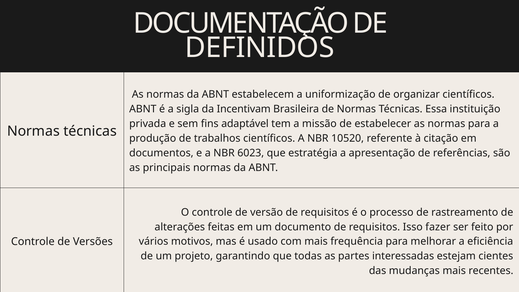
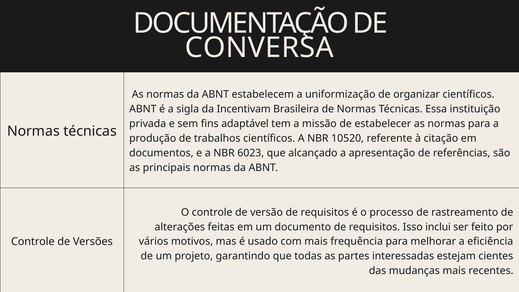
DEFINIDOS: DEFINIDOS -> CONVERSA (259, 48)
estratégia: estratégia -> alcançado (313, 153)
fazer: fazer -> inclui (438, 227)
